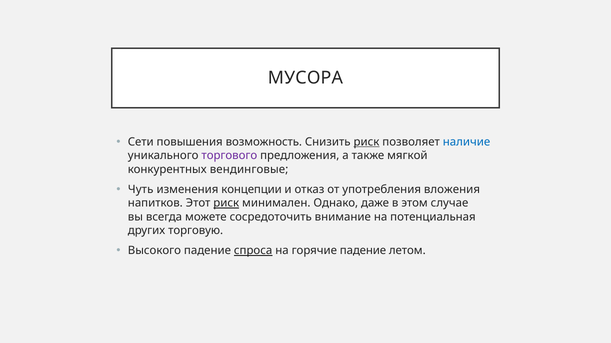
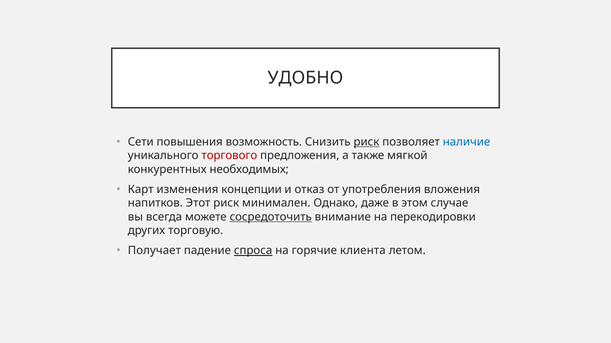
МУСОРА: МУСОРА -> УДОБНО (305, 78)
торгового colour: purple -> red (229, 156)
вендинговые: вендинговые -> необходимых (249, 170)
Чуть: Чуть -> Карт (141, 190)
риск underline: present -> none (226, 204)
сосредоточить underline: none -> present (271, 217)
потенциальная: потенциальная -> перекодировки (433, 217)
Высокого: Высокого -> Получает (154, 251)
горячие падение: падение -> клиента (363, 251)
